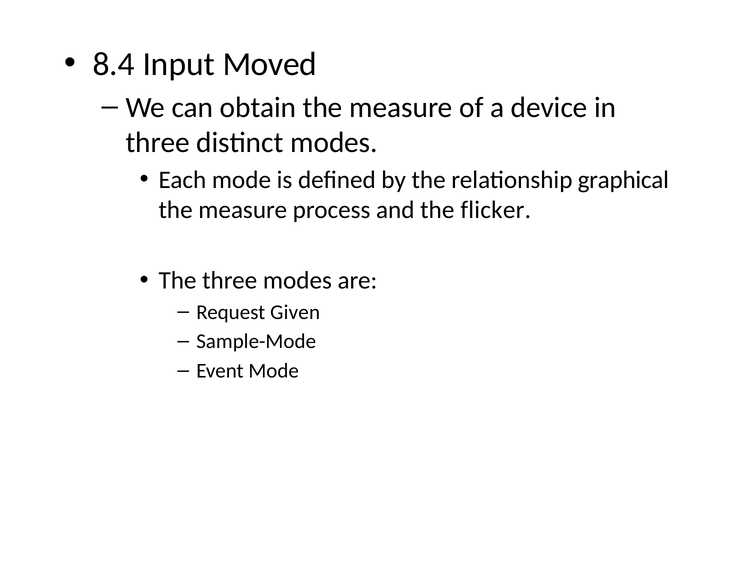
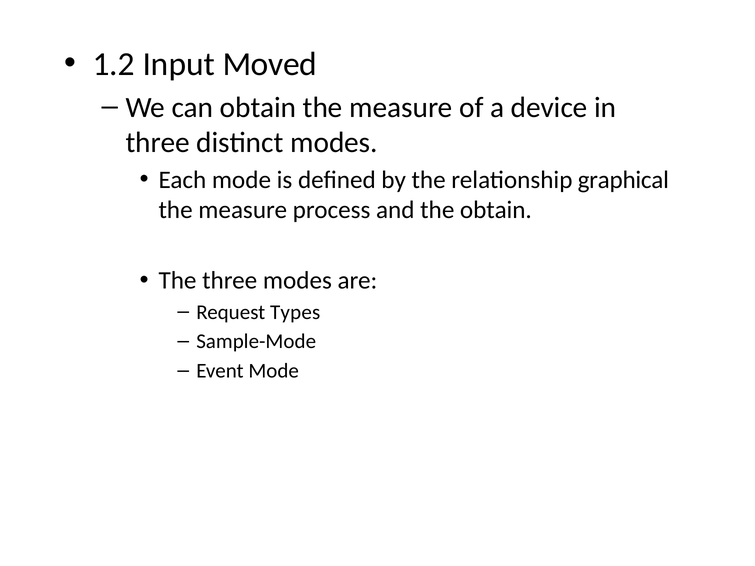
8.4: 8.4 -> 1.2 (114, 64)
the flicker: flicker -> obtain (496, 210)
Given: Given -> Types (295, 312)
